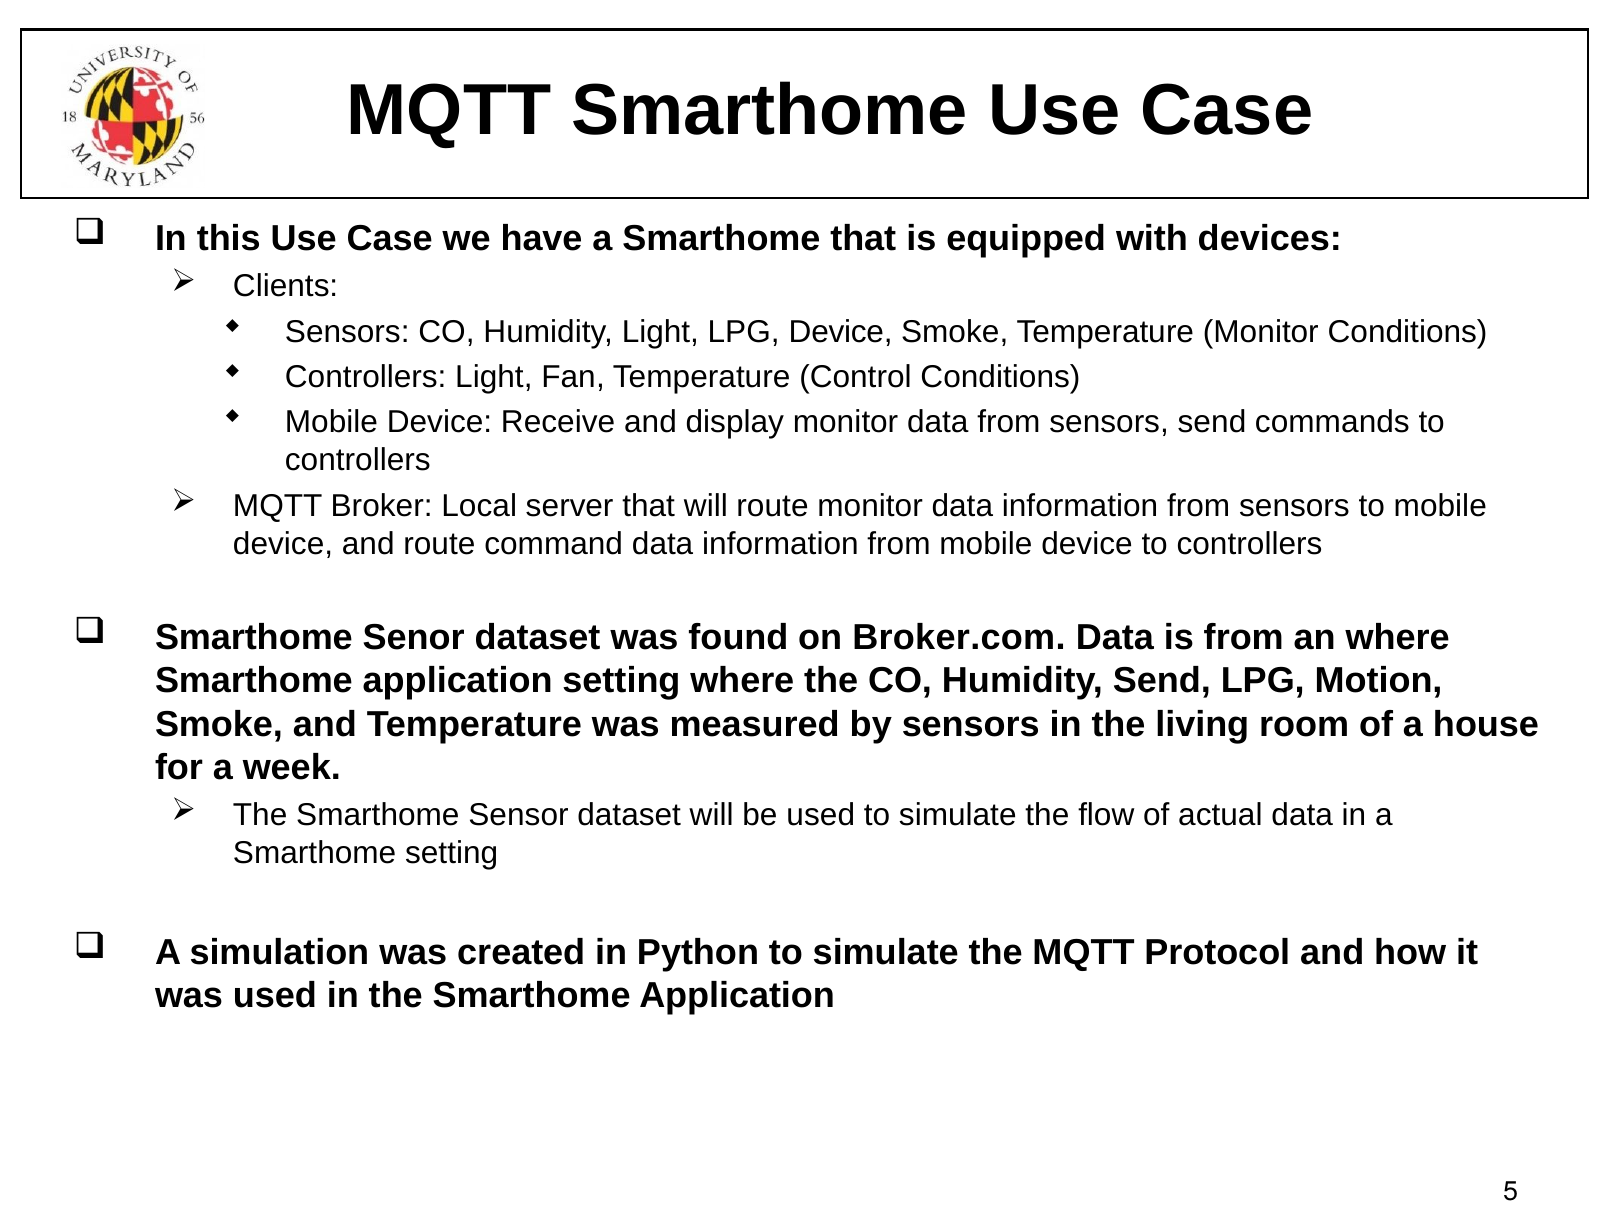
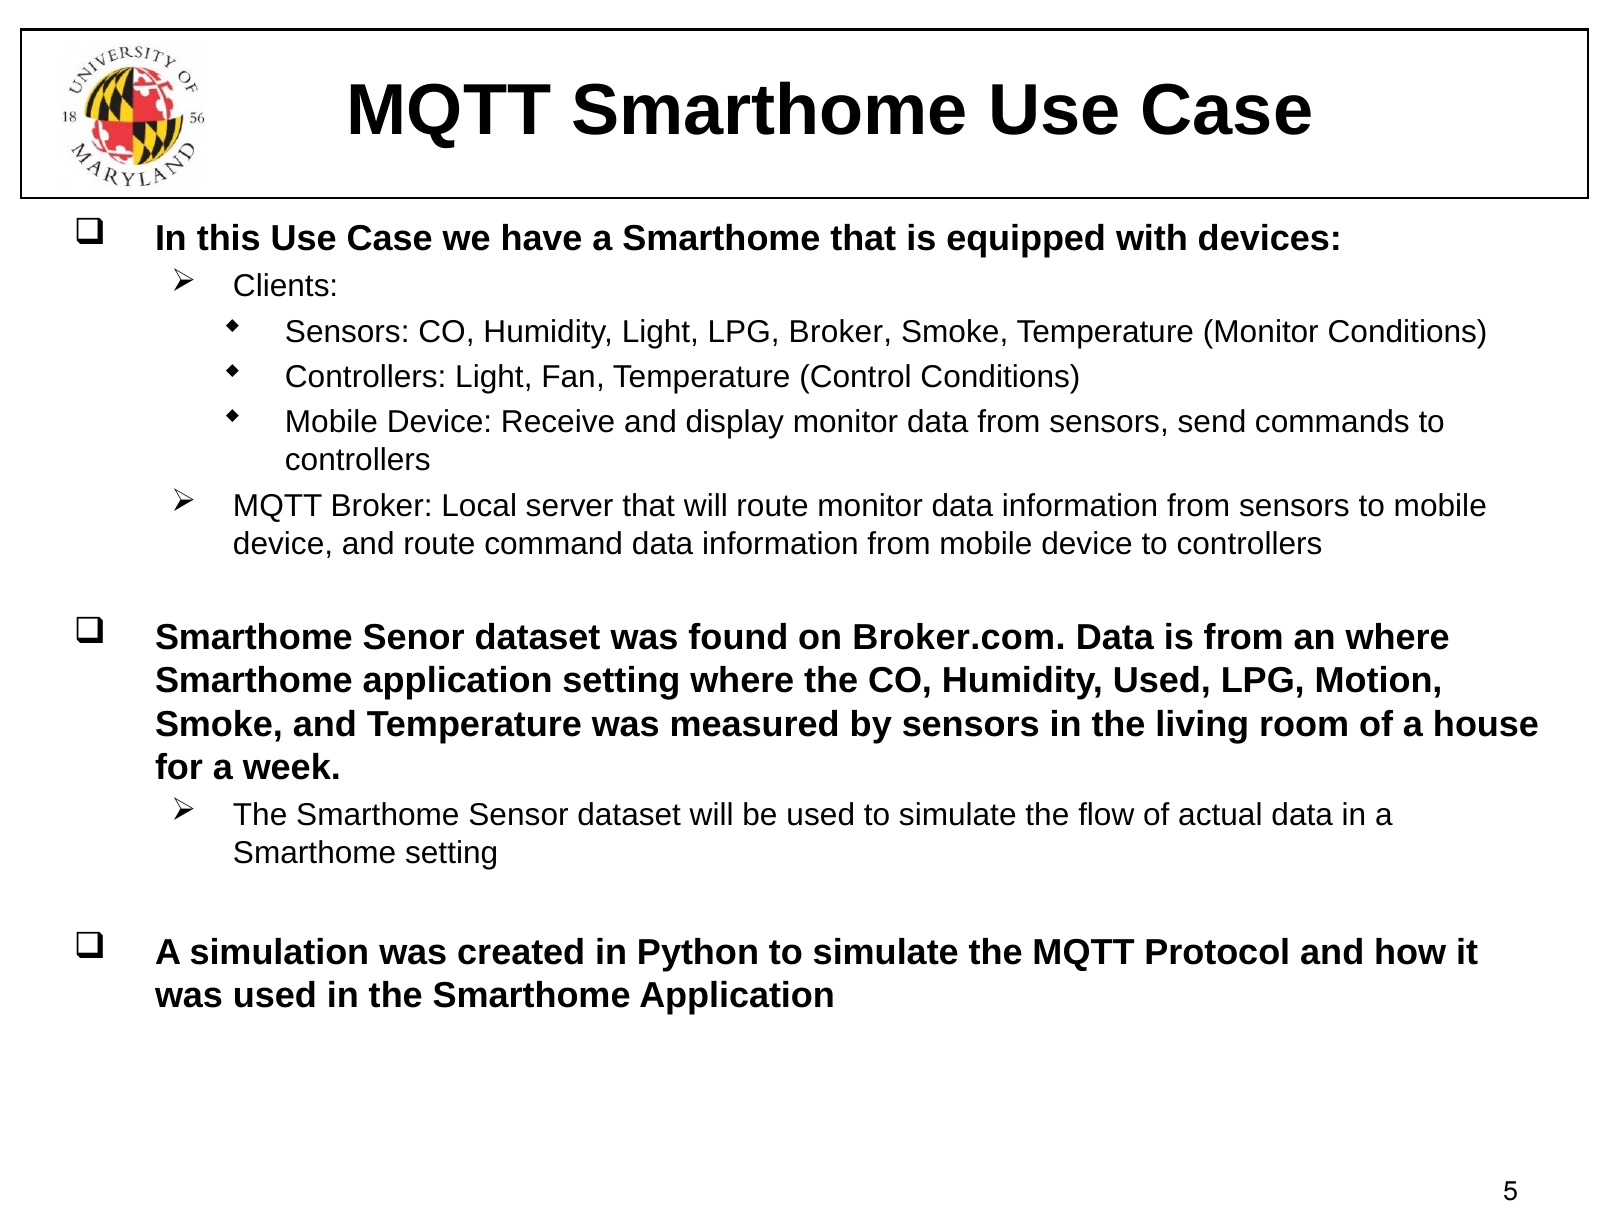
LPG Device: Device -> Broker (840, 332)
Humidity Send: Send -> Used (1162, 681)
